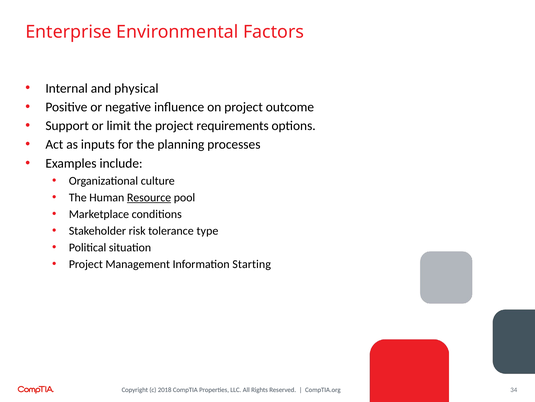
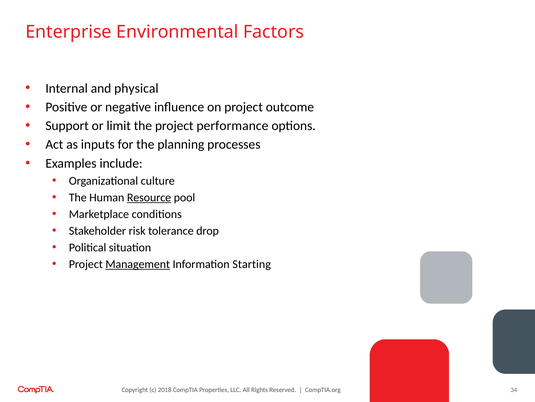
requirements: requirements -> performance (232, 126)
type: type -> drop (208, 230)
Management underline: none -> present (138, 264)
